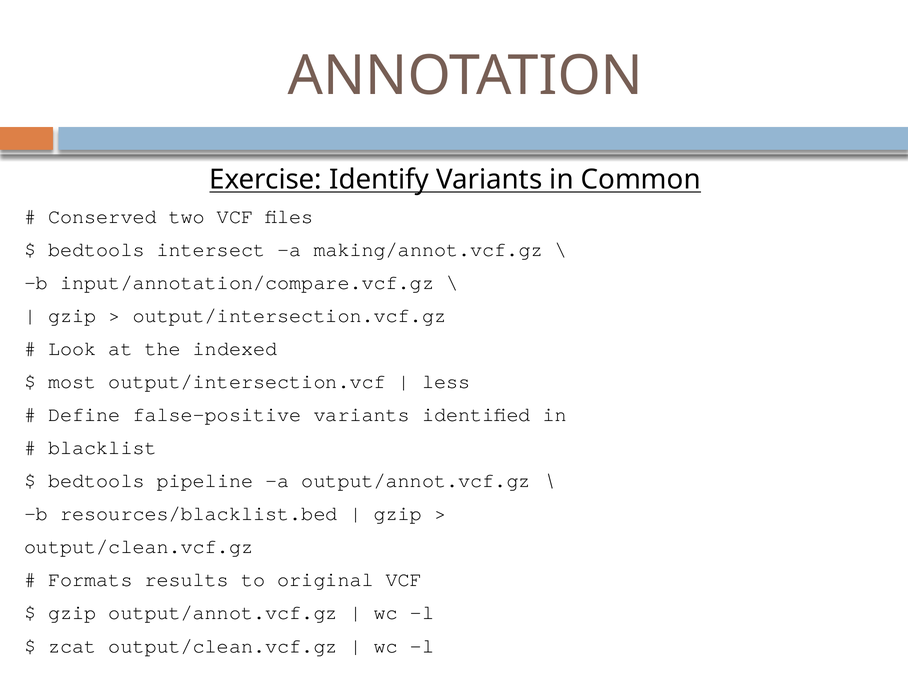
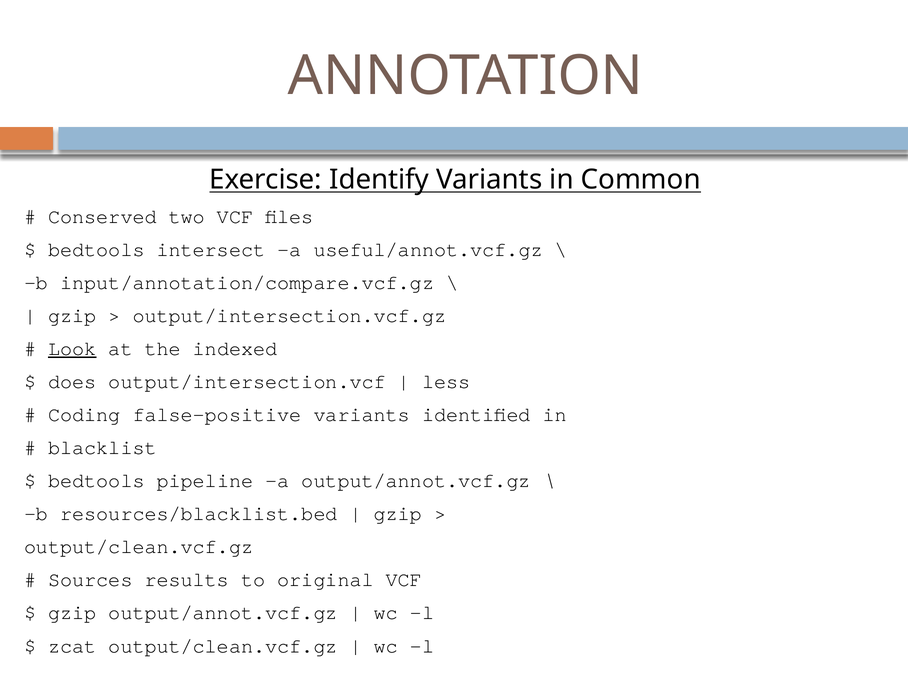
making/annot.vcf.gz: making/annot.vcf.gz -> useful/annot.vcf.gz (428, 249)
Look underline: none -> present (72, 349)
most: most -> does (72, 382)
Define: Define -> Coding (84, 415)
Formats: Formats -> Sources (90, 580)
